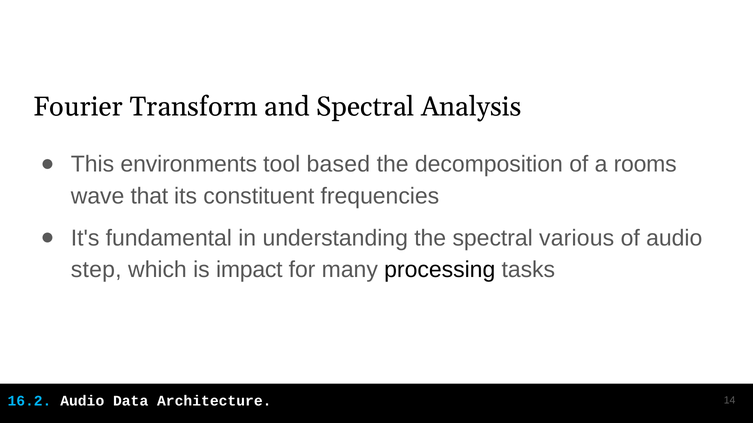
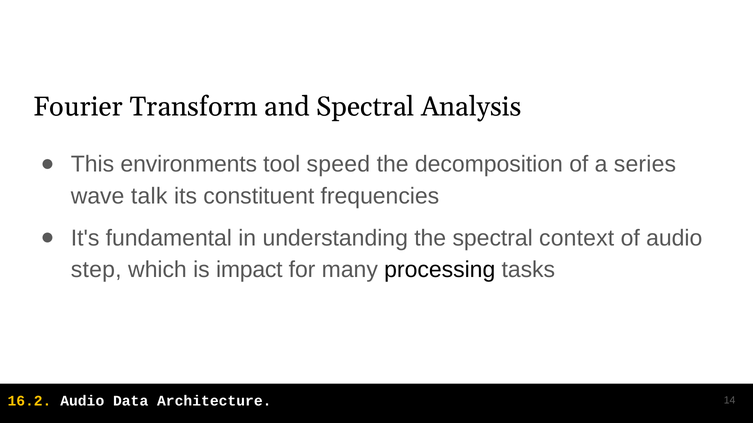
based: based -> speed (338, 165)
rooms: rooms -> series (645, 165)
that: that -> talk (149, 196)
various: various -> context (577, 238)
16.2 colour: light blue -> yellow (29, 402)
